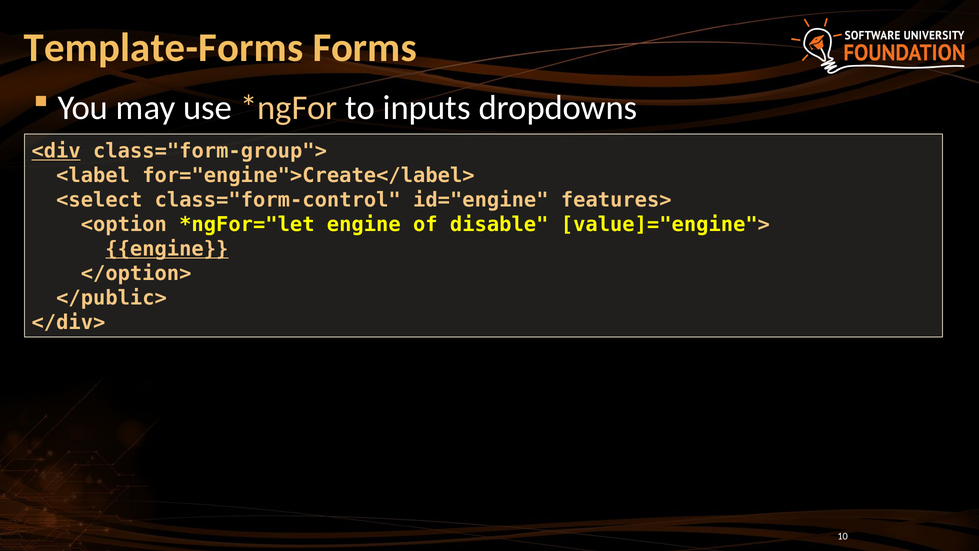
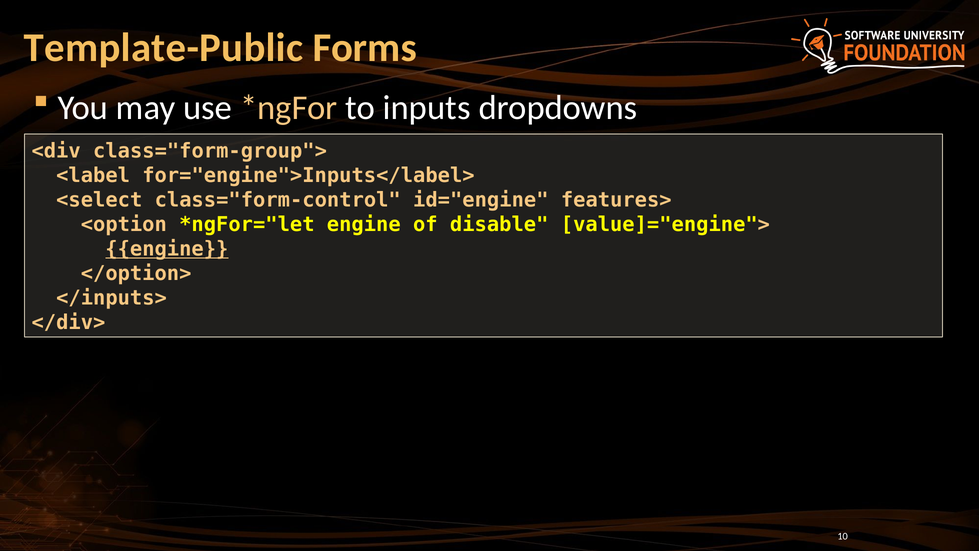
Template-Forms: Template-Forms -> Template-Public (164, 48)
<div underline: present -> none (56, 151)
for="engine">Create</label>: for="engine">Create</label> -> for="engine">Inputs</label> (308, 176)
</public>: </public> -> </inputs> (112, 298)
